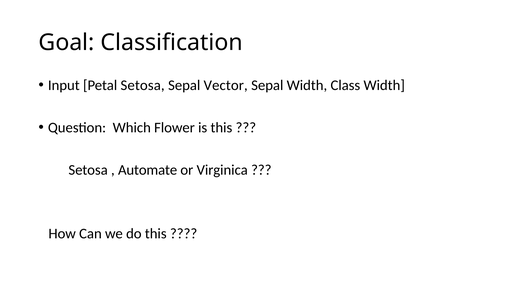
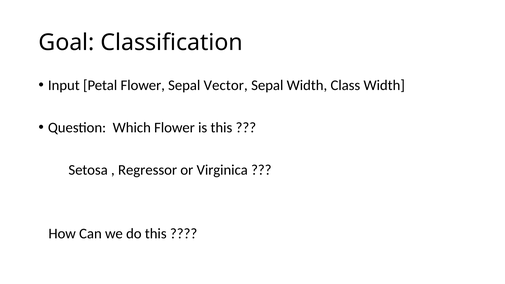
Petal Setosa: Setosa -> Flower (143, 85)
Automate: Automate -> Regressor (148, 170)
